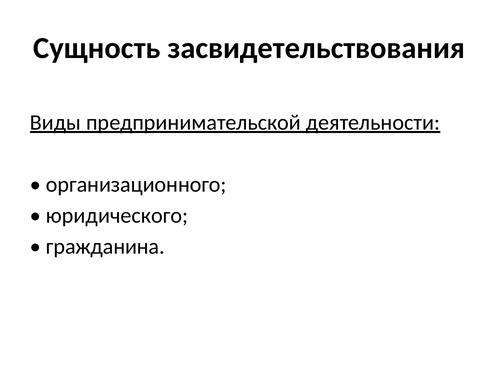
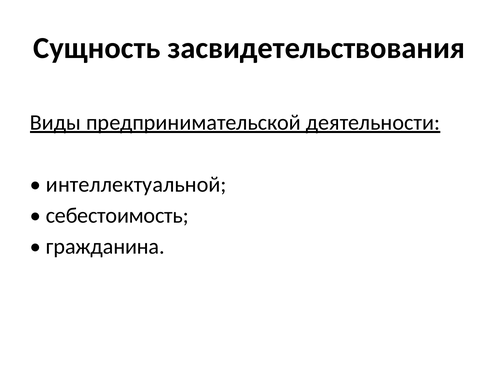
организационного: организационного -> интеллектуальной (136, 185)
юридического: юридического -> себестоимость (117, 216)
